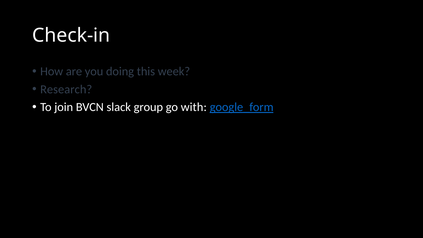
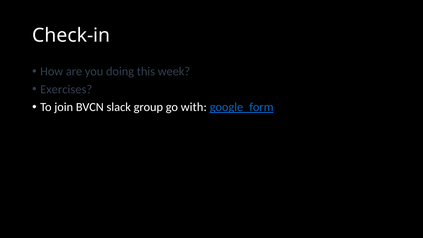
Research: Research -> Exercises (66, 89)
